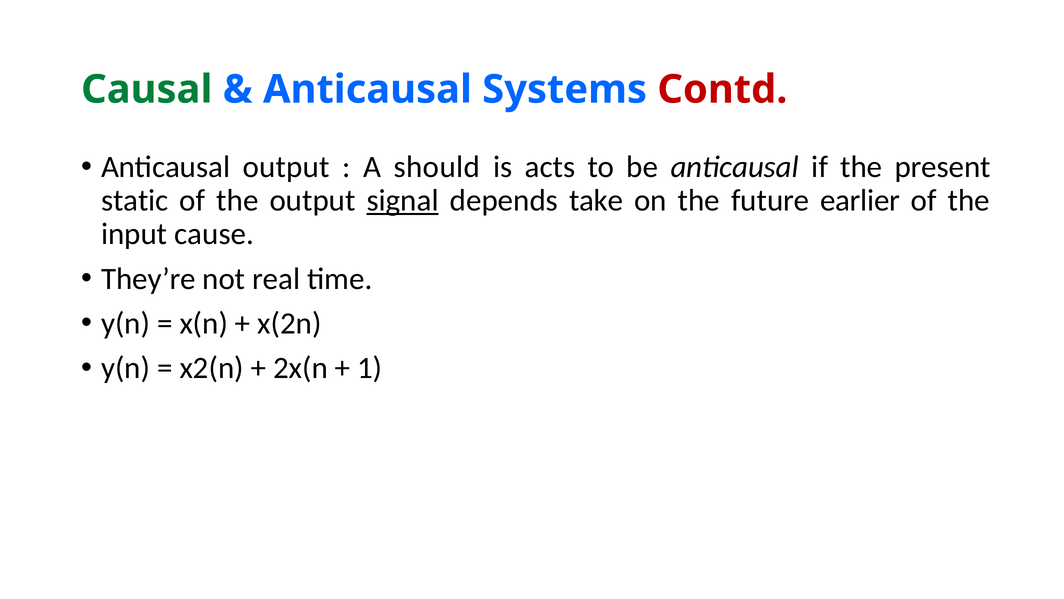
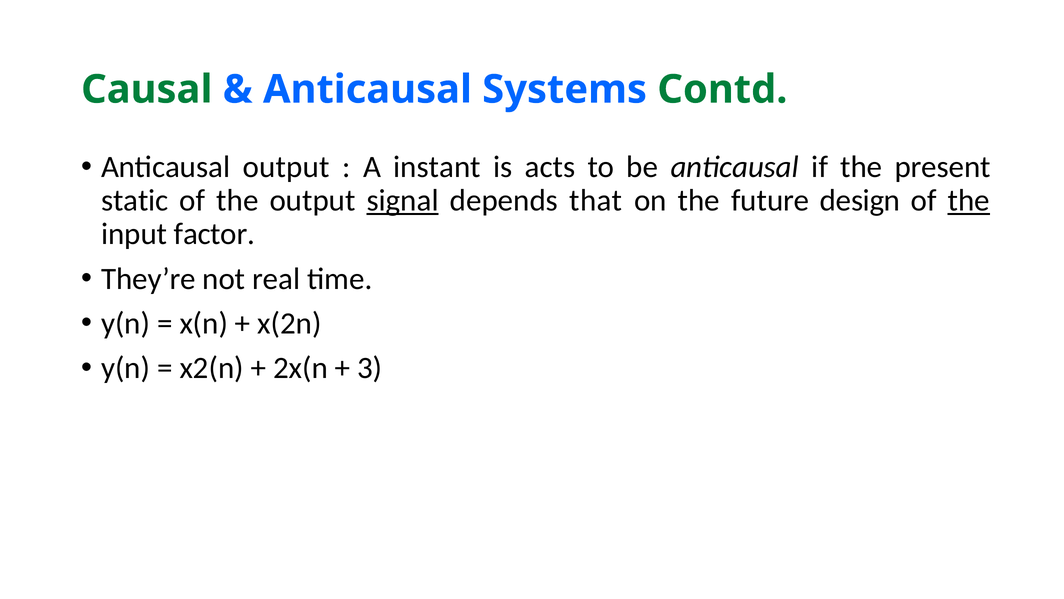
Contd colour: red -> green (722, 89)
should: should -> instant (437, 167)
take: take -> that (596, 200)
earlier: earlier -> design (860, 200)
the underline: none -> present (969, 200)
cause: cause -> factor (214, 234)
1: 1 -> 3 (370, 368)
